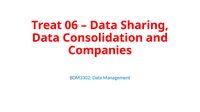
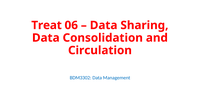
Companies: Companies -> Circulation (100, 51)
